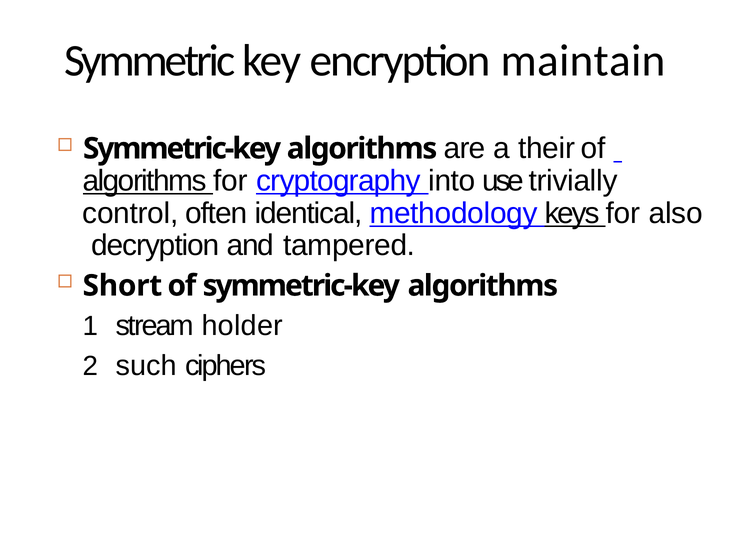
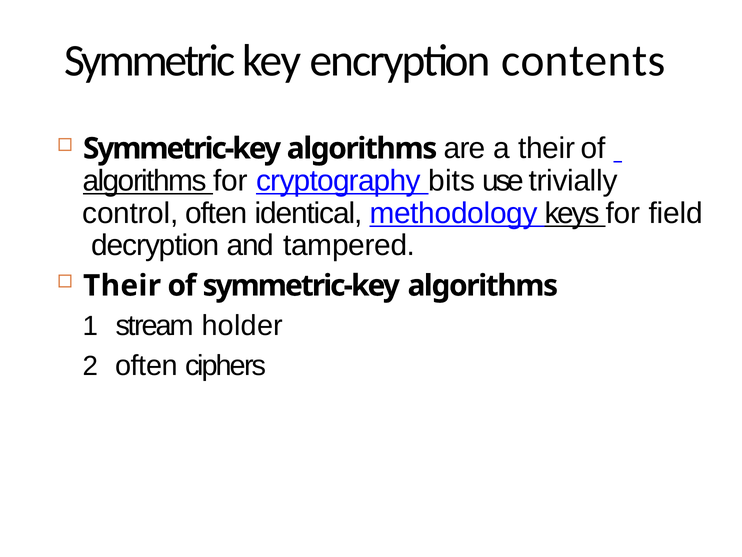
maintain: maintain -> contents (583, 61)
into: into -> bits (452, 181)
also: also -> field (676, 213)
Short: Short -> Their (122, 285)
such: such -> often (147, 365)
